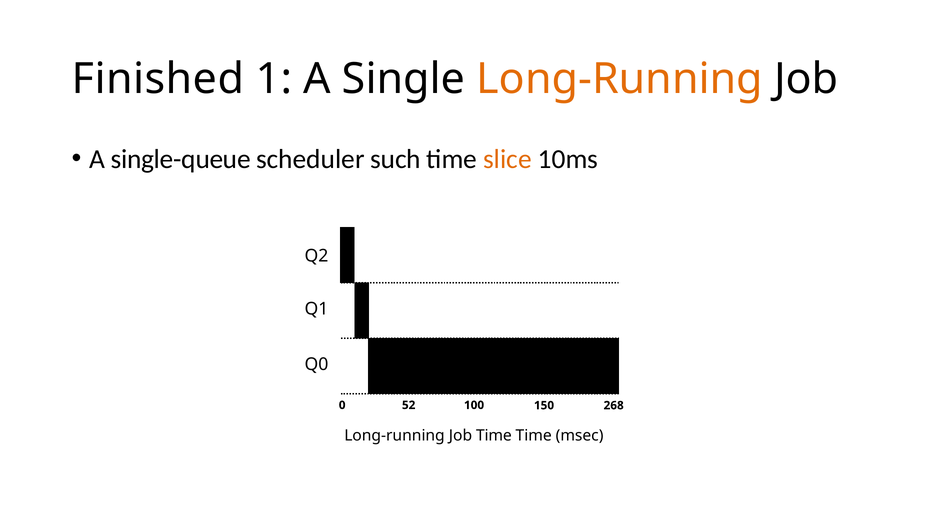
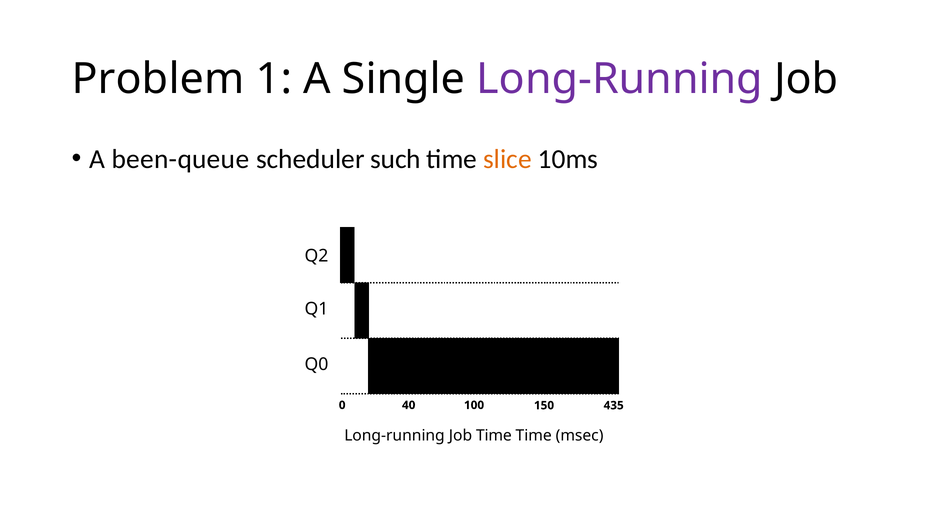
Finished: Finished -> Problem (158, 79)
Long-Running colour: orange -> purple (620, 79)
single-queue: single-queue -> been-queue (180, 159)
52: 52 -> 40 (409, 405)
268: 268 -> 435 (614, 405)
